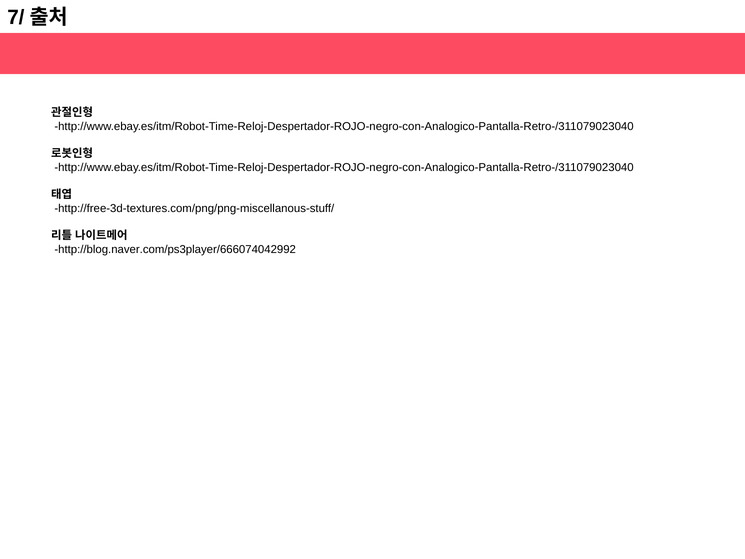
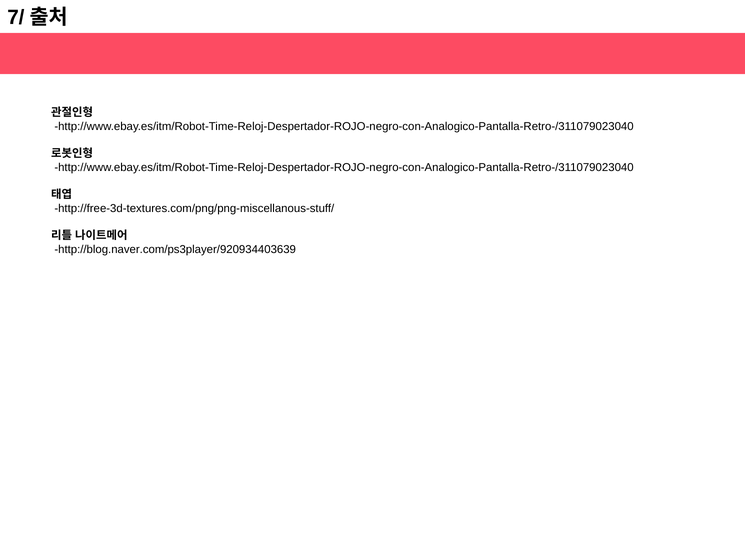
http://blog.naver.com/ps3player/666074042992: http://blog.naver.com/ps3player/666074042992 -> http://blog.naver.com/ps3player/920934403639 (175, 249)
